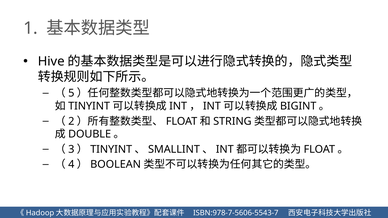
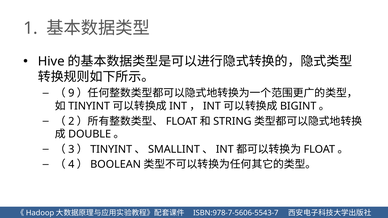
5: 5 -> 9 (71, 93)
